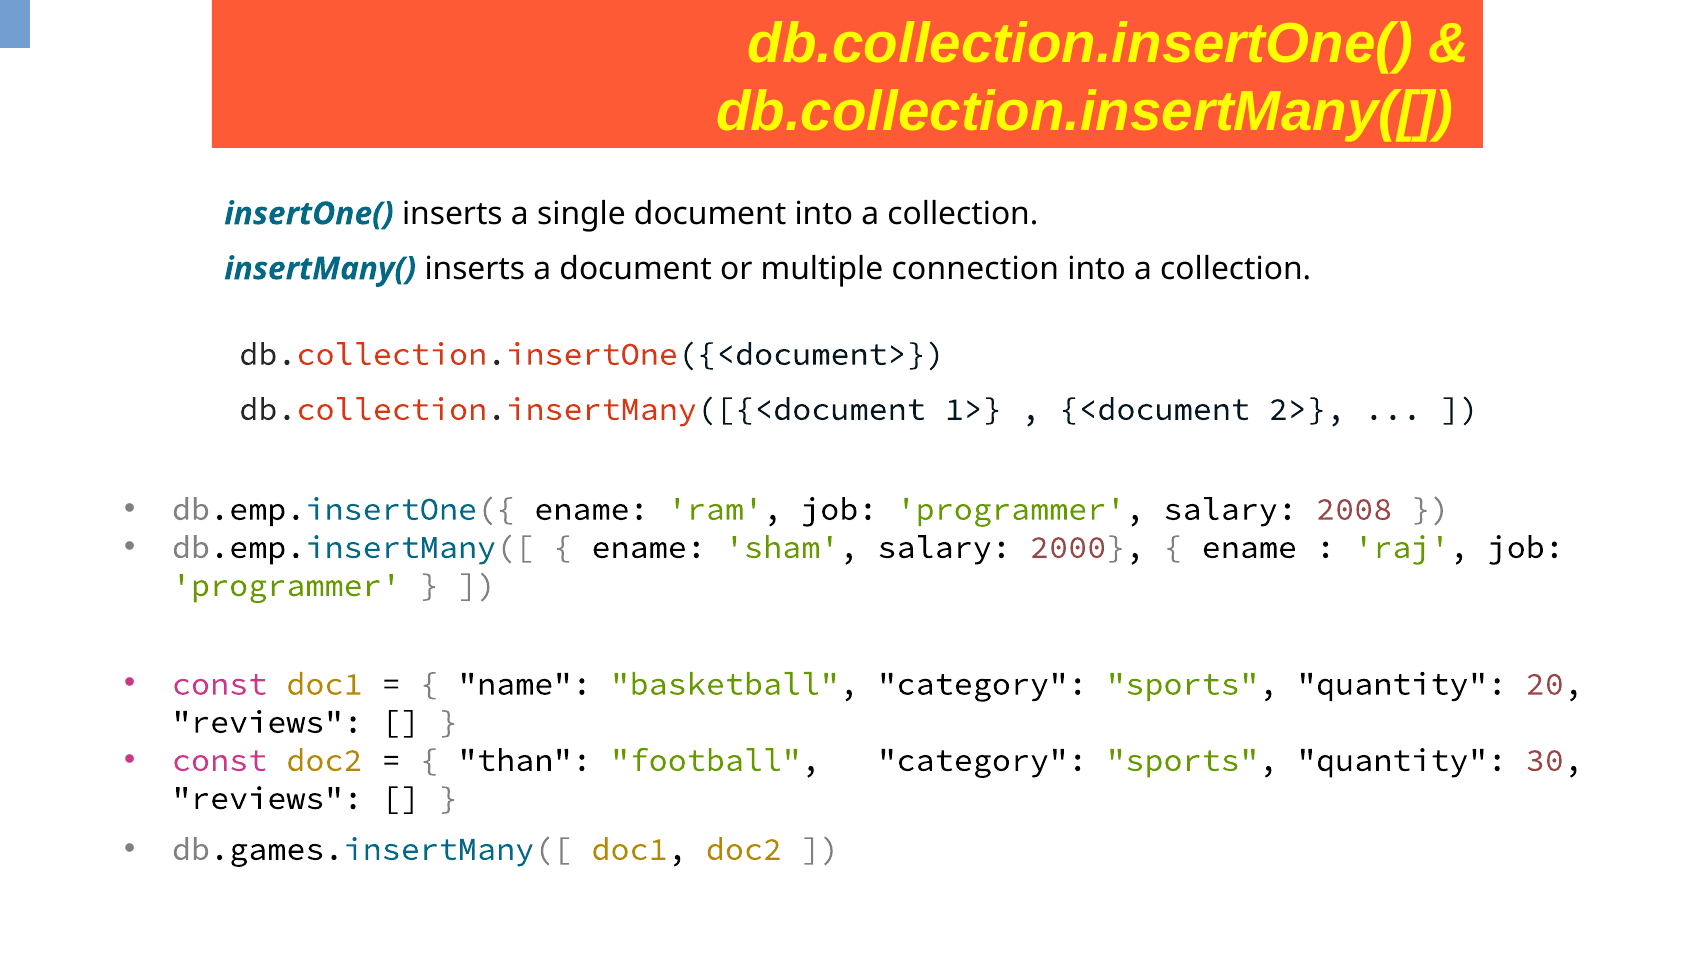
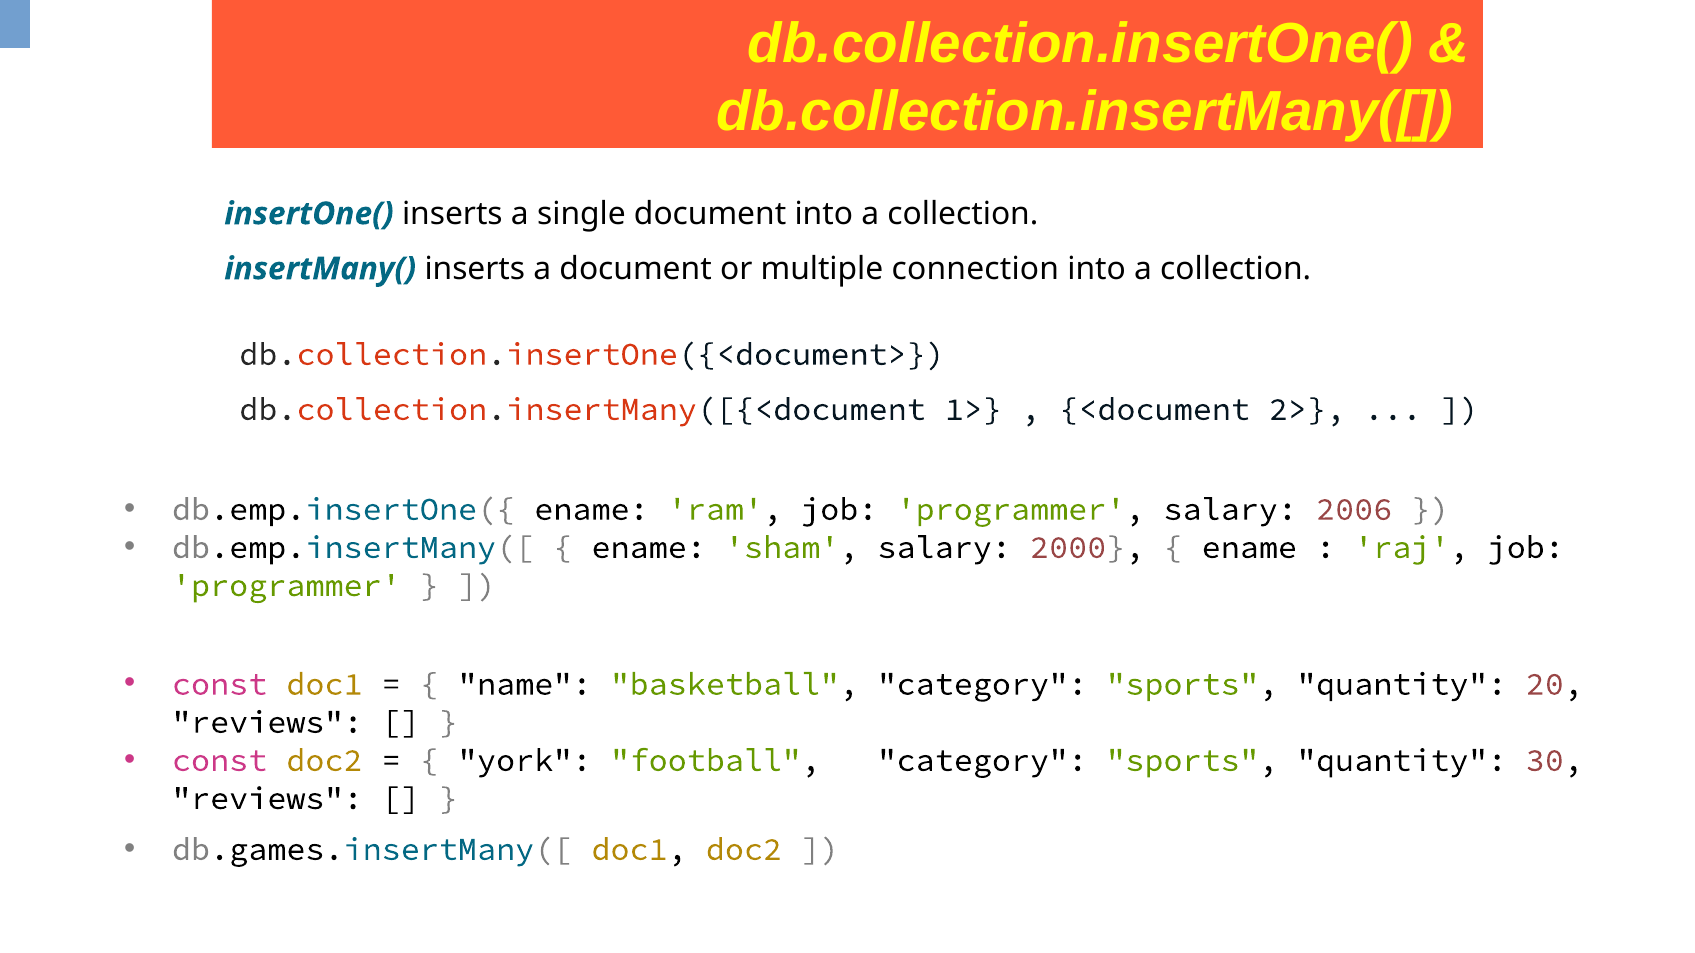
2008: 2008 -> 2006 (1354, 509)
than: than -> york (525, 761)
